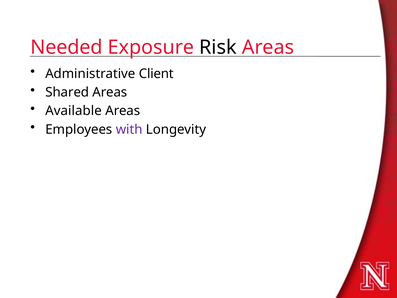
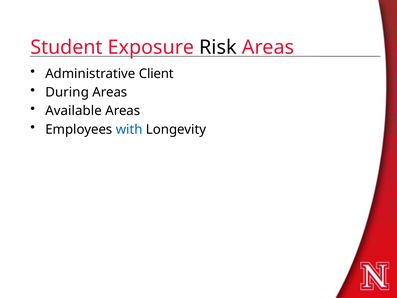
Needed: Needed -> Student (66, 47)
Shared: Shared -> During (67, 92)
with colour: purple -> blue (129, 129)
